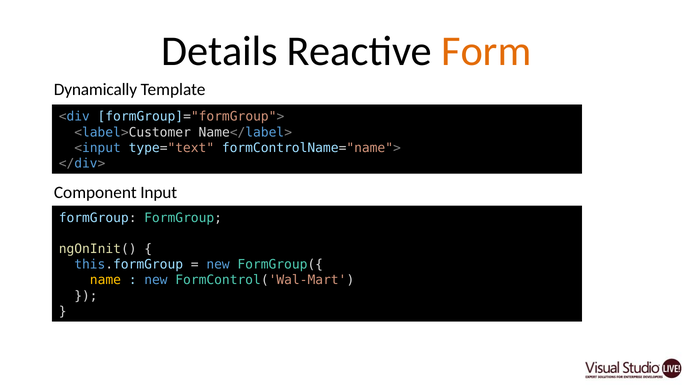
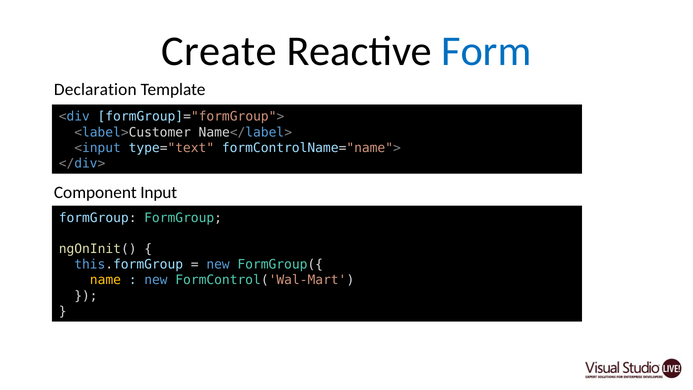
Details: Details -> Create (219, 51)
Form colour: orange -> blue (486, 51)
Dynamically: Dynamically -> Declaration (95, 90)
